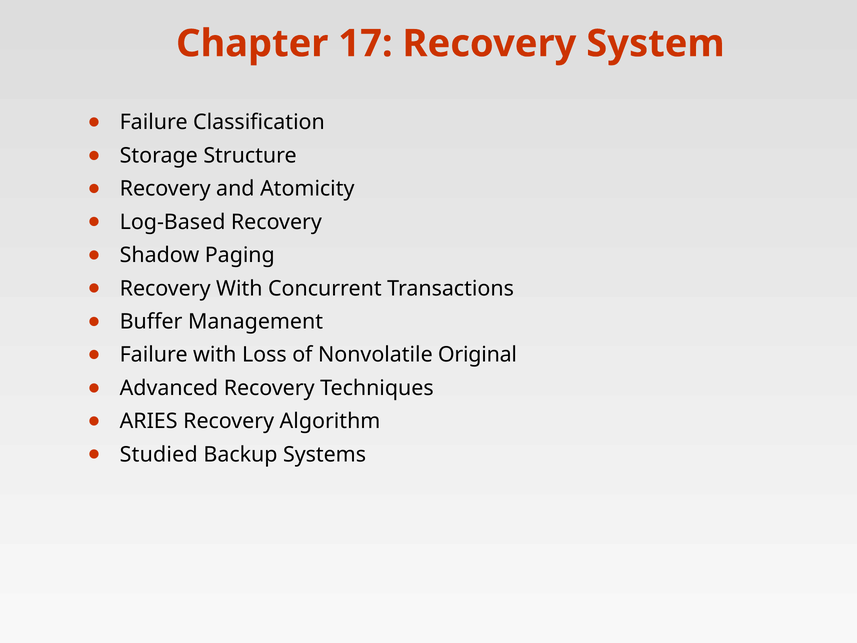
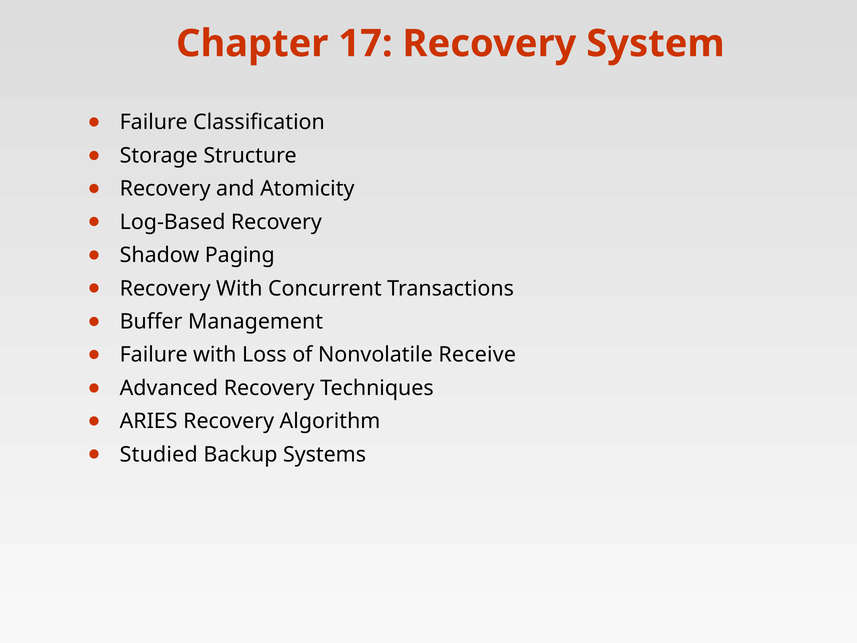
Original: Original -> Receive (477, 355)
